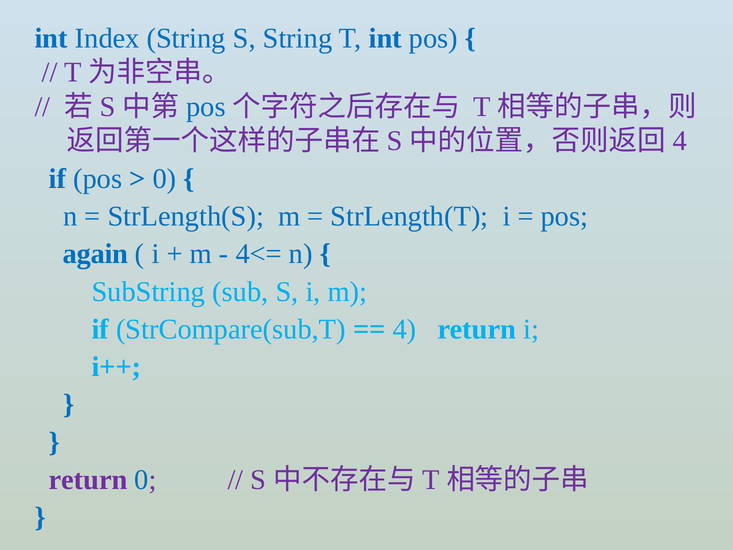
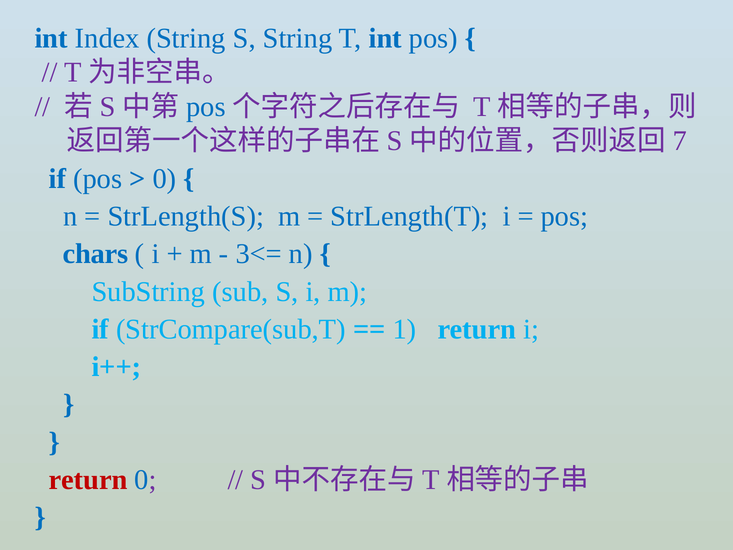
4: 4 -> 7 (680, 141)
again: again -> chars (96, 254)
4<=: 4<= -> 3<= (259, 254)
4: 4 -> 1 (404, 329)
return colour: purple -> red (88, 480)
